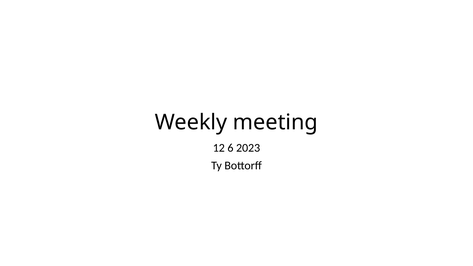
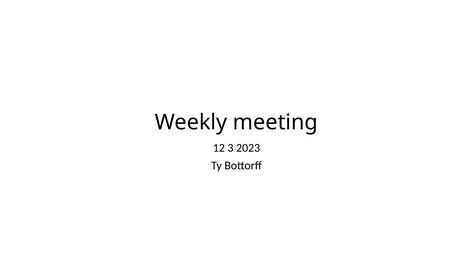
6: 6 -> 3 (230, 148)
